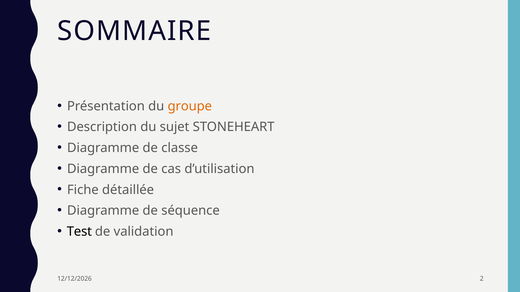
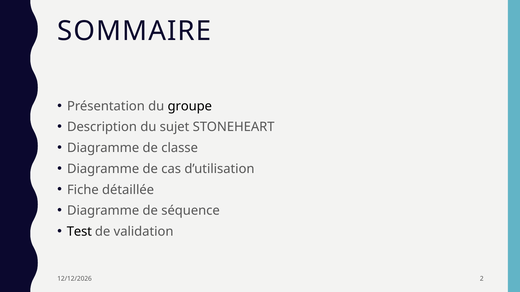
groupe colour: orange -> black (190, 106)
